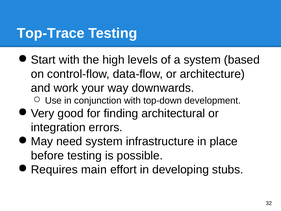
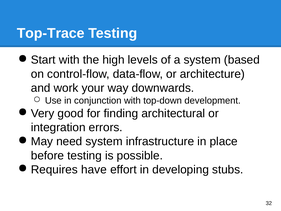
main: main -> have (94, 169)
